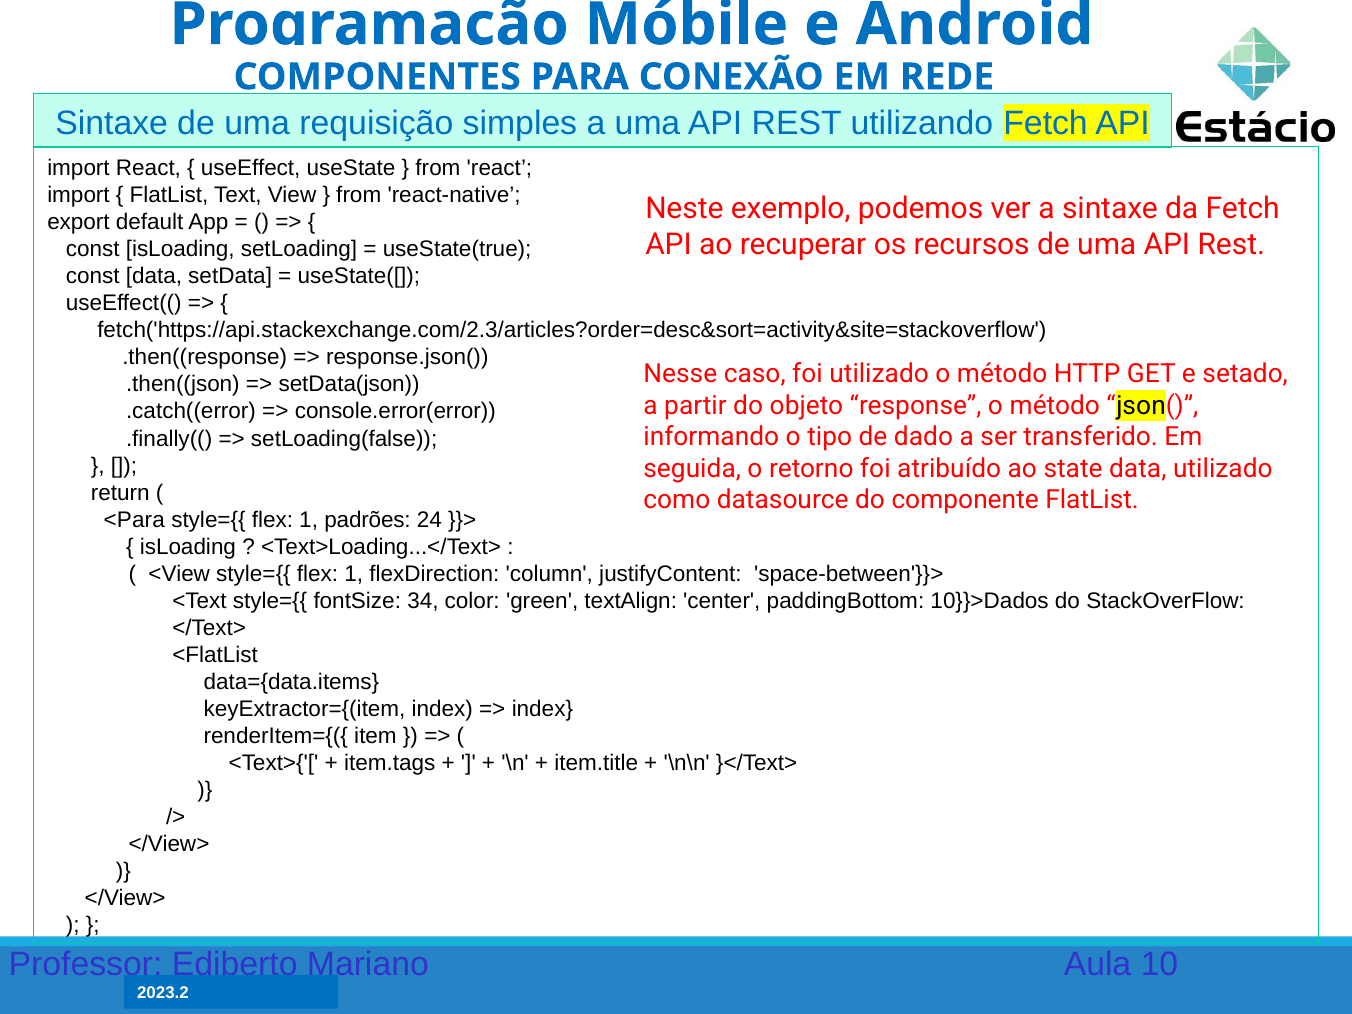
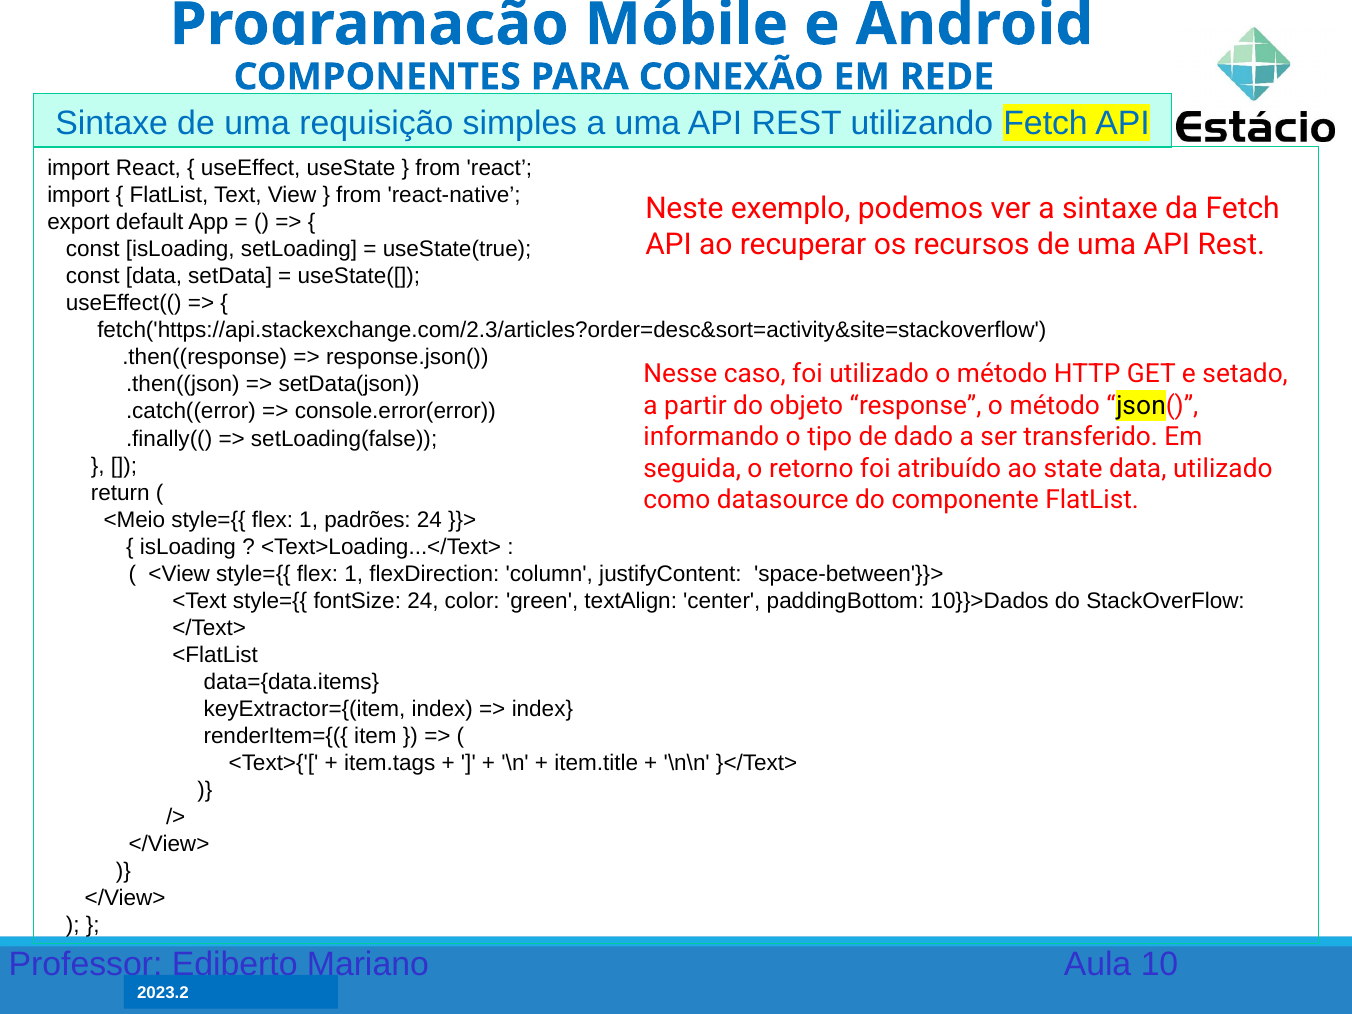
<Para: <Para -> <Meio (134, 520)
fontSize 34: 34 -> 24 (423, 601)
